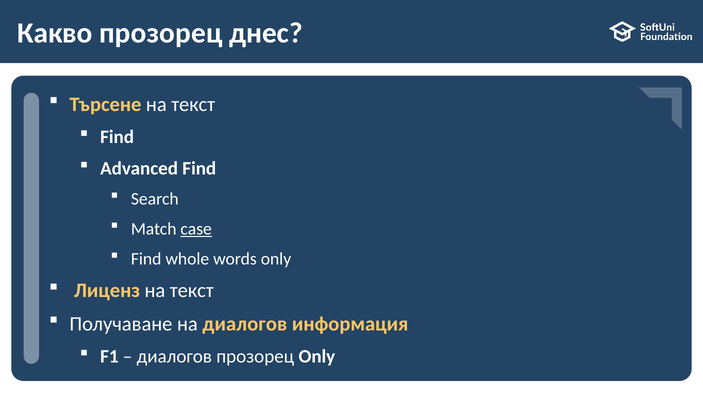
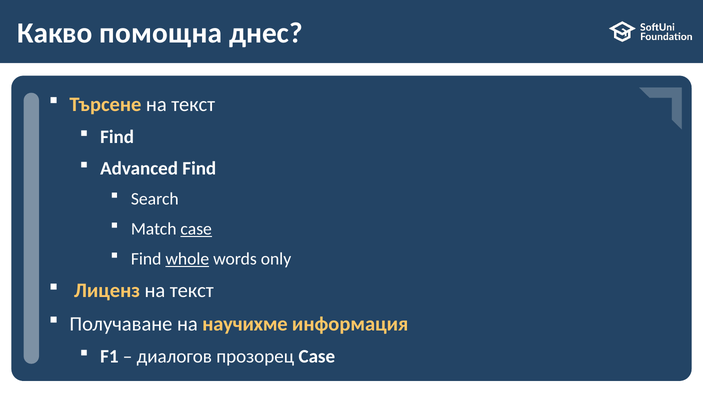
Какво прозорец: прозорец -> помощна (161, 33)
whole underline: none -> present (187, 259)
на диалогов: диалогов -> научихме (245, 324)
прозорец Only: Only -> Case (317, 357)
